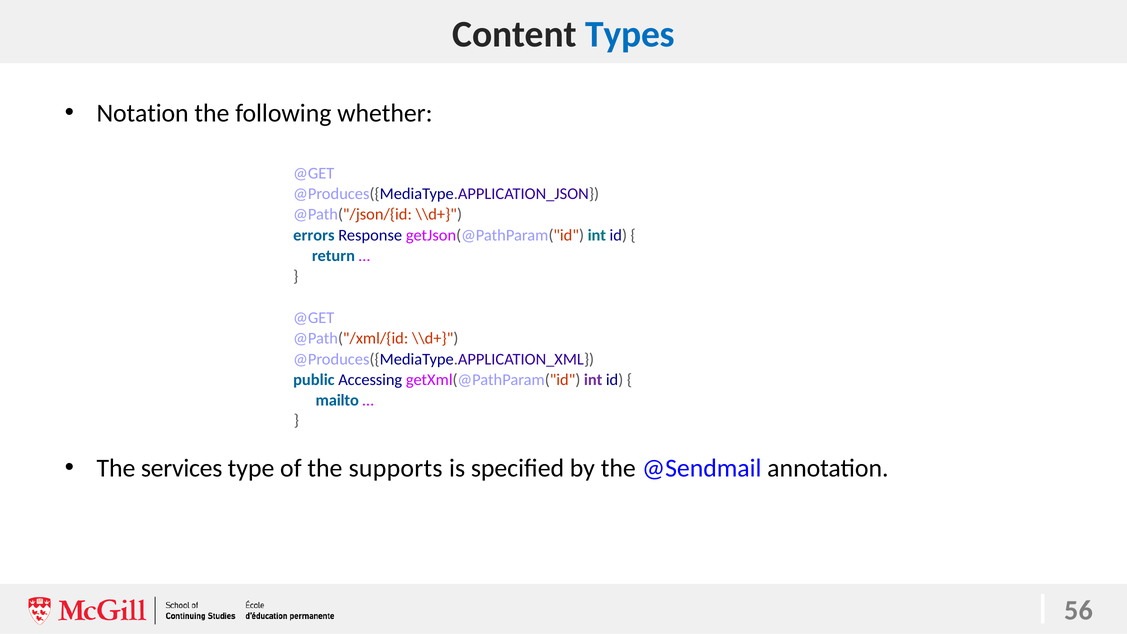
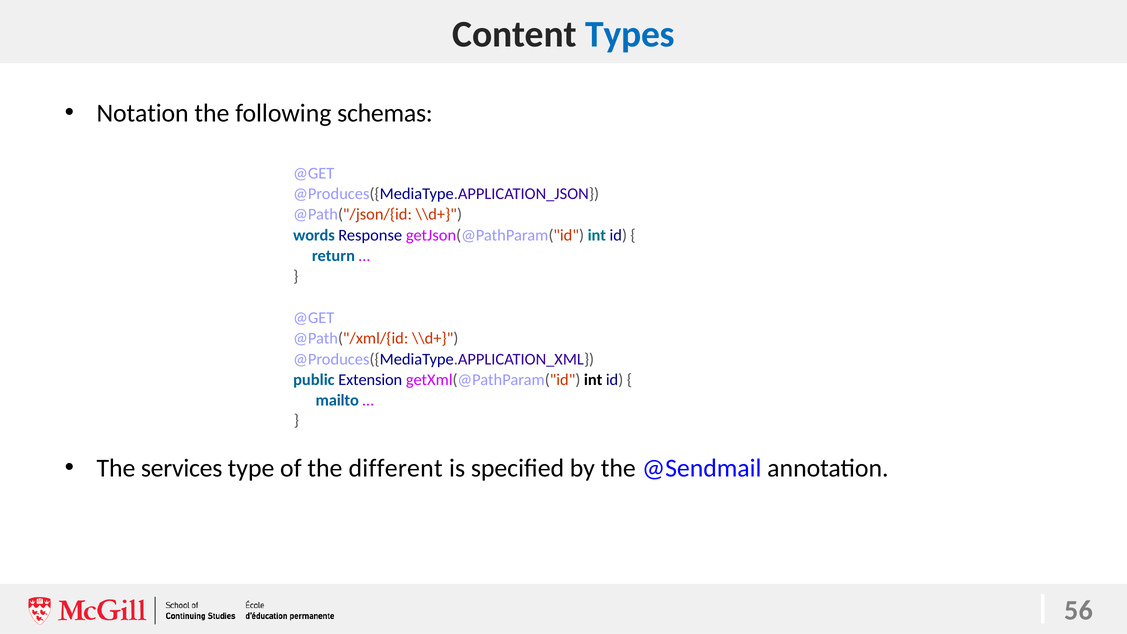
whether: whether -> schemas (385, 113)
errors: errors -> words (314, 235)
Accessing: Accessing -> Extension (370, 380)
int colour: purple -> black (593, 380)
supports: supports -> different (396, 468)
